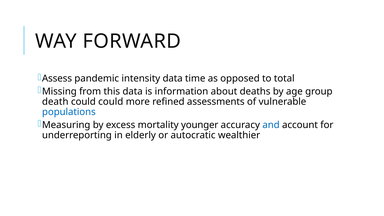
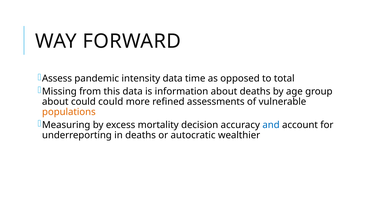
death: death -> about (55, 102)
populations colour: blue -> orange (69, 112)
younger: younger -> decision (200, 125)
in elderly: elderly -> deaths (141, 135)
